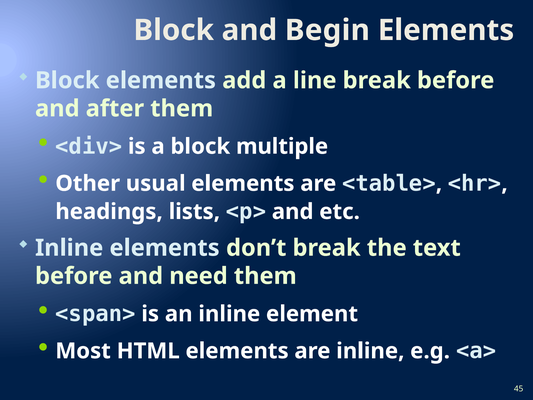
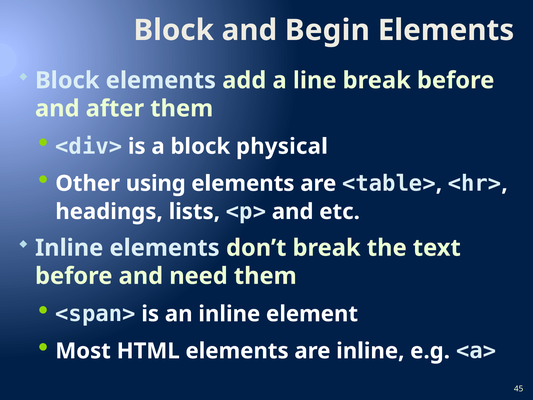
multiple: multiple -> physical (282, 146)
usual: usual -> using (156, 183)
